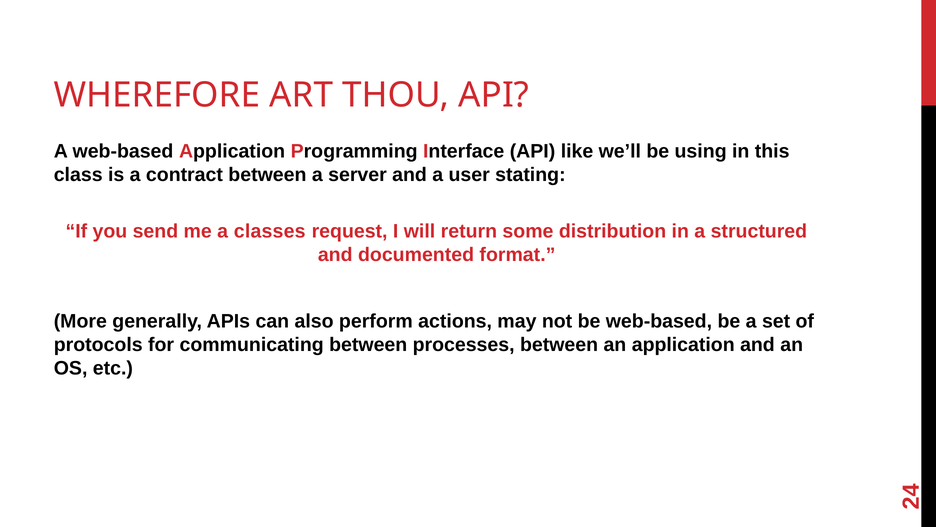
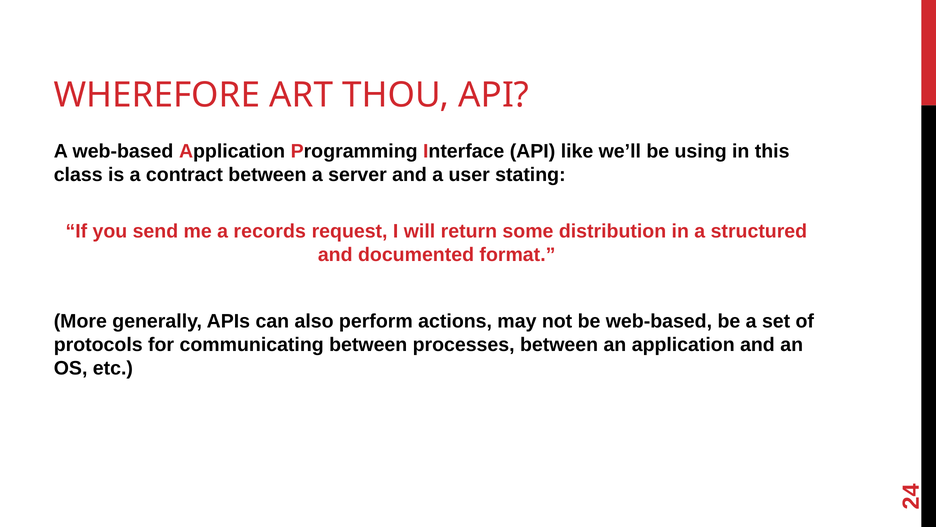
classes: classes -> records (270, 231)
